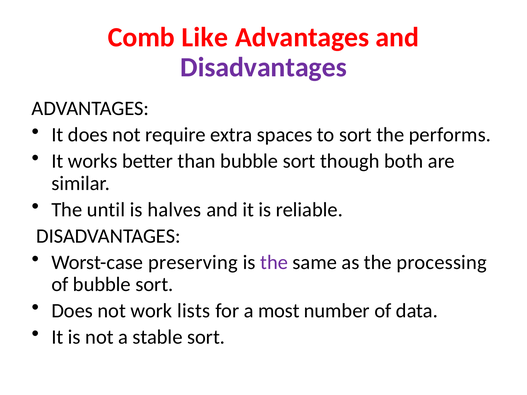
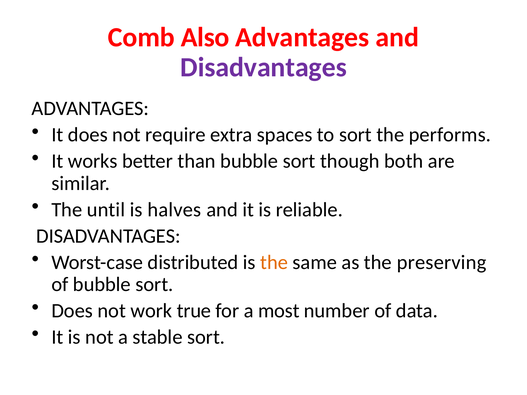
Like: Like -> Also (205, 37)
preserving: preserving -> distributed (193, 262)
the colour: purple -> orange (274, 262)
processing: processing -> preserving (442, 262)
lists: lists -> true (194, 311)
